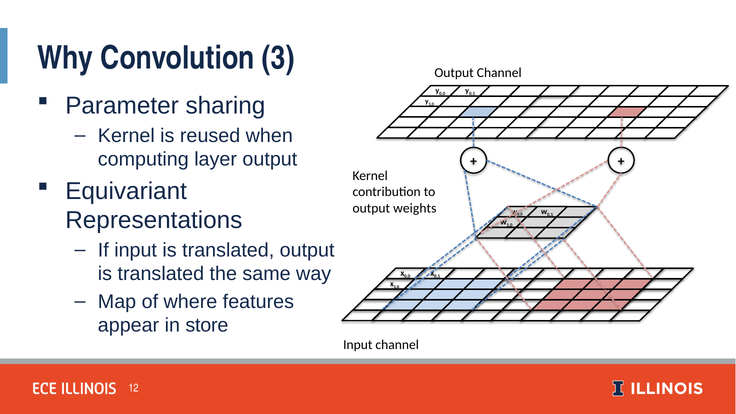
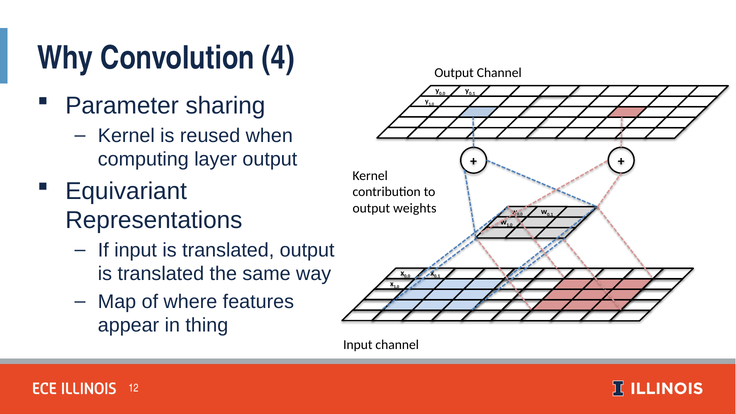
3: 3 -> 4 (278, 58)
store: store -> thing (207, 325)
